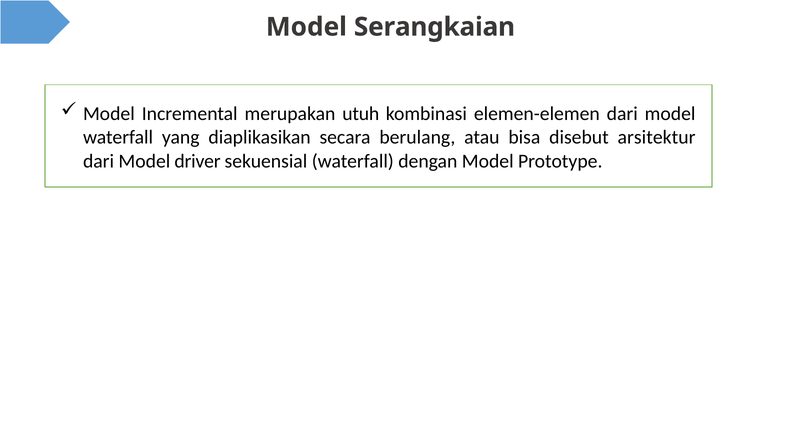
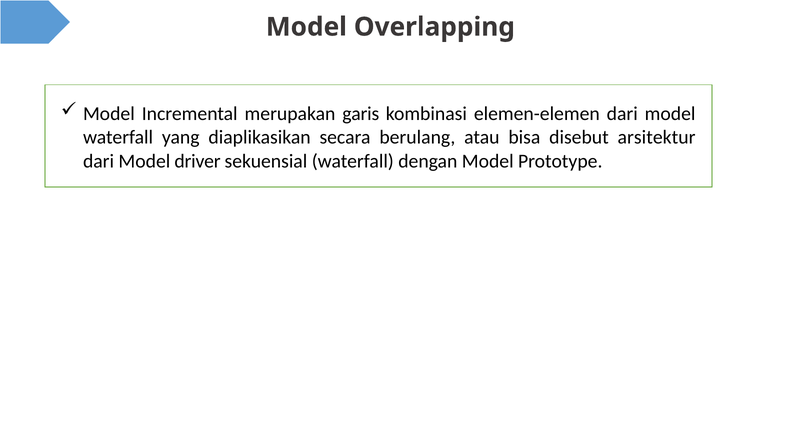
Serangkaian: Serangkaian -> Overlapping (434, 27)
utuh: utuh -> garis (361, 114)
